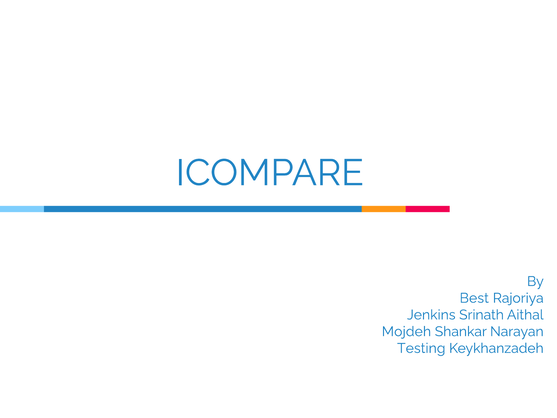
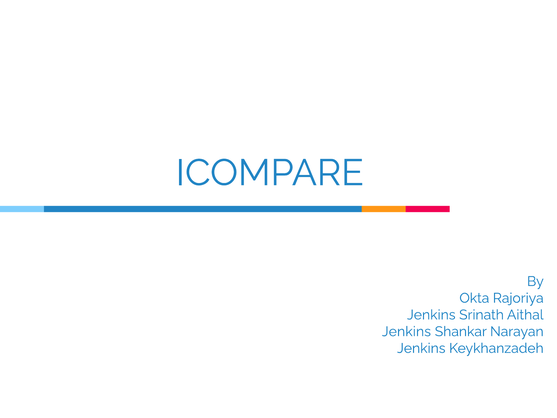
Best: Best -> Okta (474, 298)
Mojdeh: Mojdeh -> Jenkins (406, 331)
Testing: Testing -> Jenkins (421, 348)
